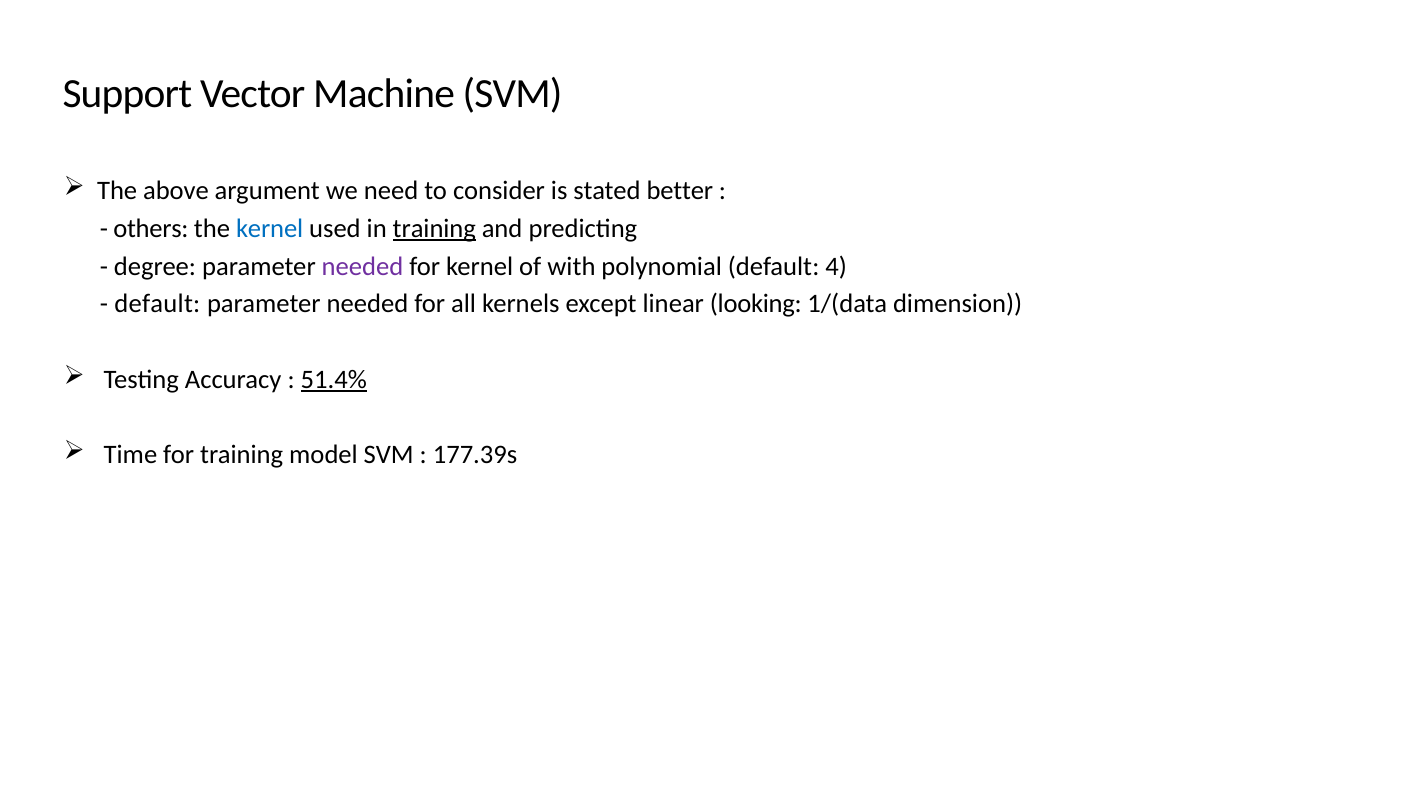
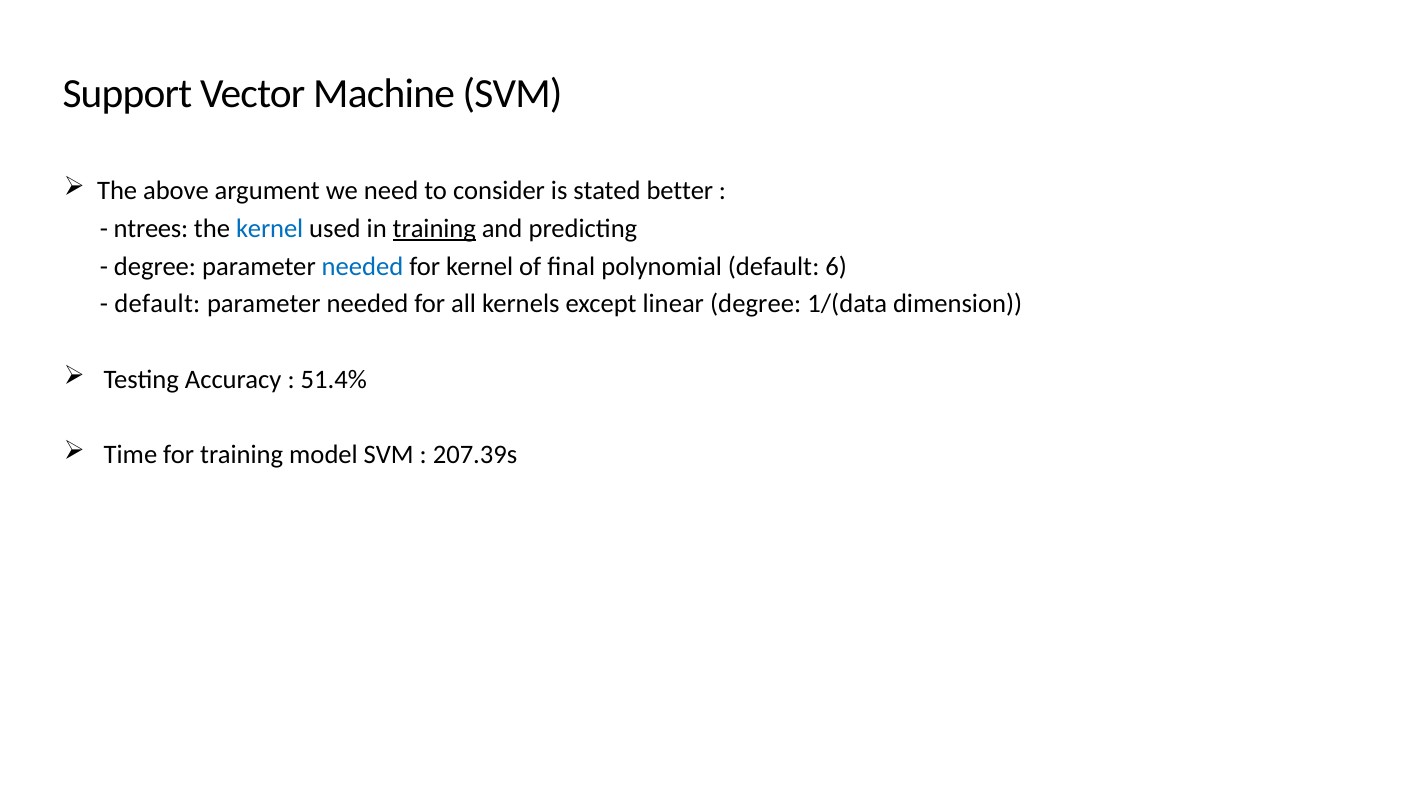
others: others -> ntrees (151, 229)
needed colour: purple -> blue (363, 266)
with: with -> ﬁnal (571, 266)
4: 4 -> 6 (836, 266)
linear looking: looking -> degree (756, 304)
51.4% underline: present -> none (334, 379)
177.39s: 177.39s -> 207.39s (475, 454)
